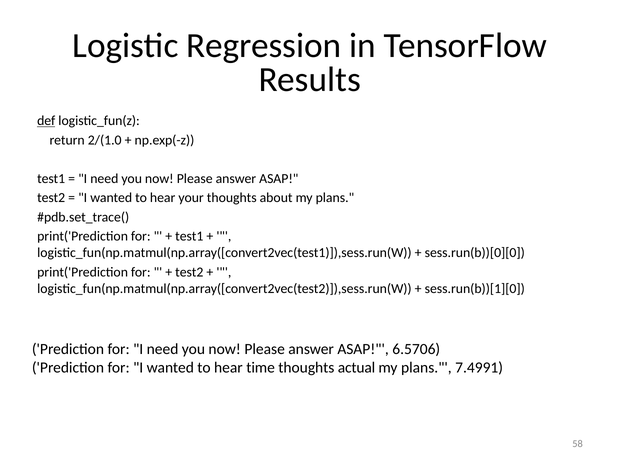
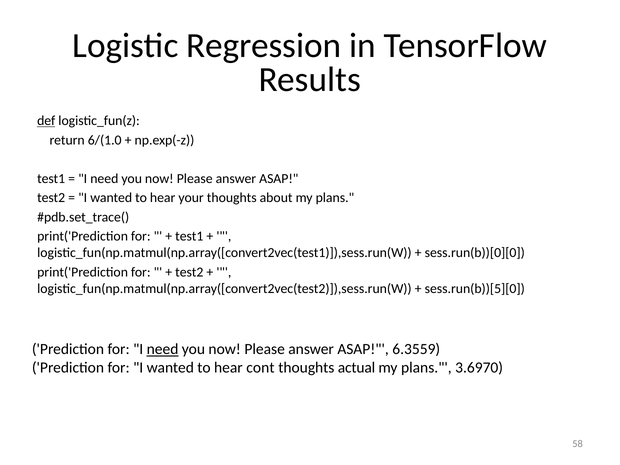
2/(1.0: 2/(1.0 -> 6/(1.0 (105, 140)
sess.run(b))[1][0: sess.run(b))[1][0 -> sess.run(b))[5][0 (475, 289)
need underline: none -> present (163, 349)
6.5706: 6.5706 -> 6.3559 (416, 349)
time: time -> cont (260, 368)
7.4991: 7.4991 -> 3.6970 (479, 368)
